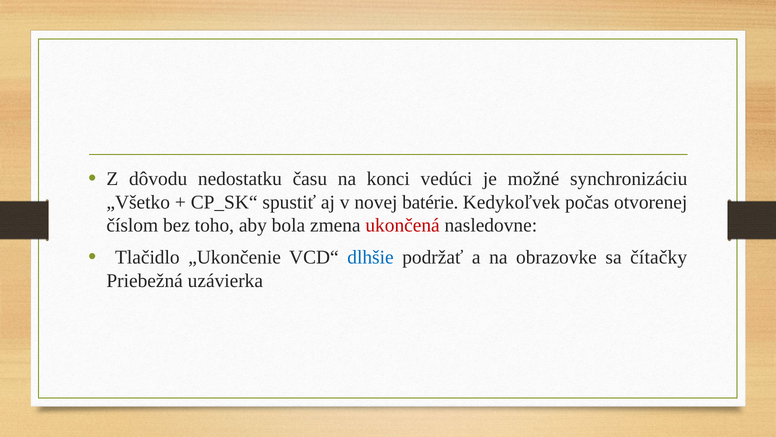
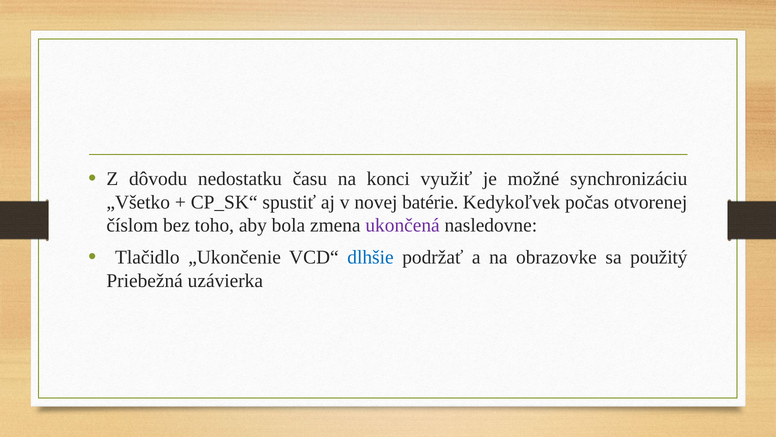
vedúci: vedúci -> využiť (446, 179)
ukončená colour: red -> purple (403, 225)
čítačky: čítačky -> použitý (659, 257)
